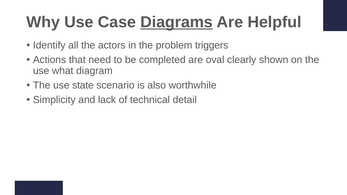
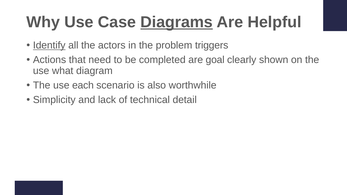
Identify underline: none -> present (49, 45)
oval: oval -> goal (215, 60)
state: state -> each (83, 85)
